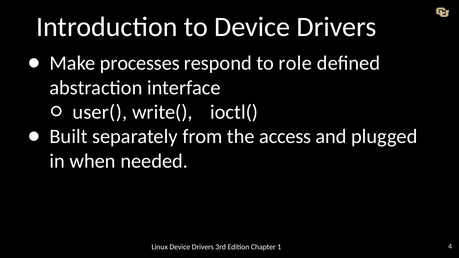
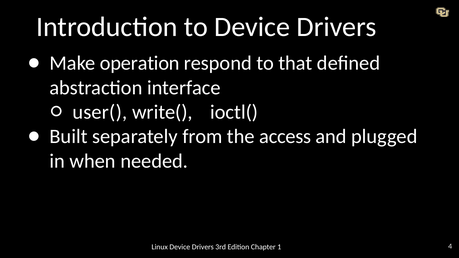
processes: processes -> operation (140, 63)
role: role -> that (295, 63)
